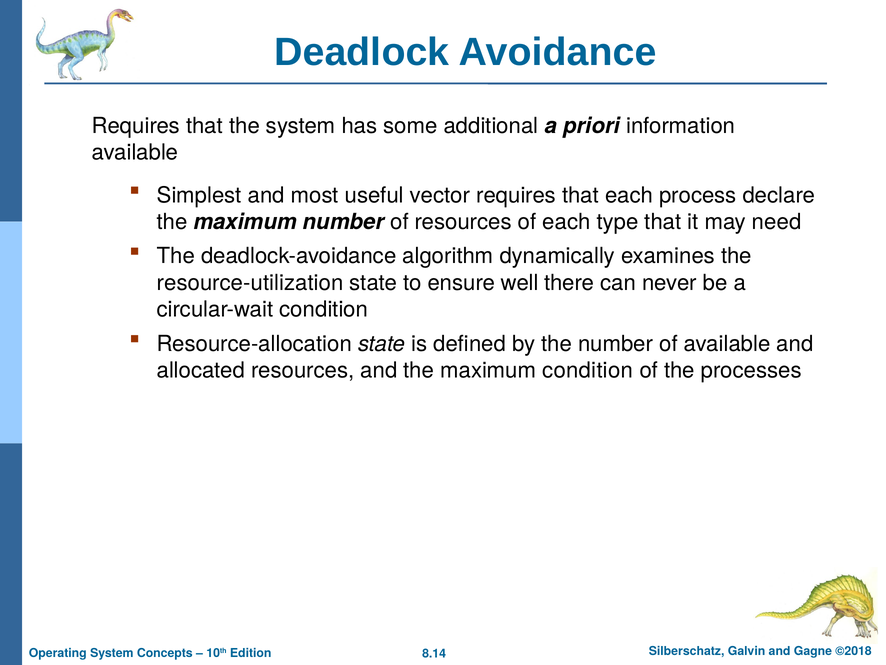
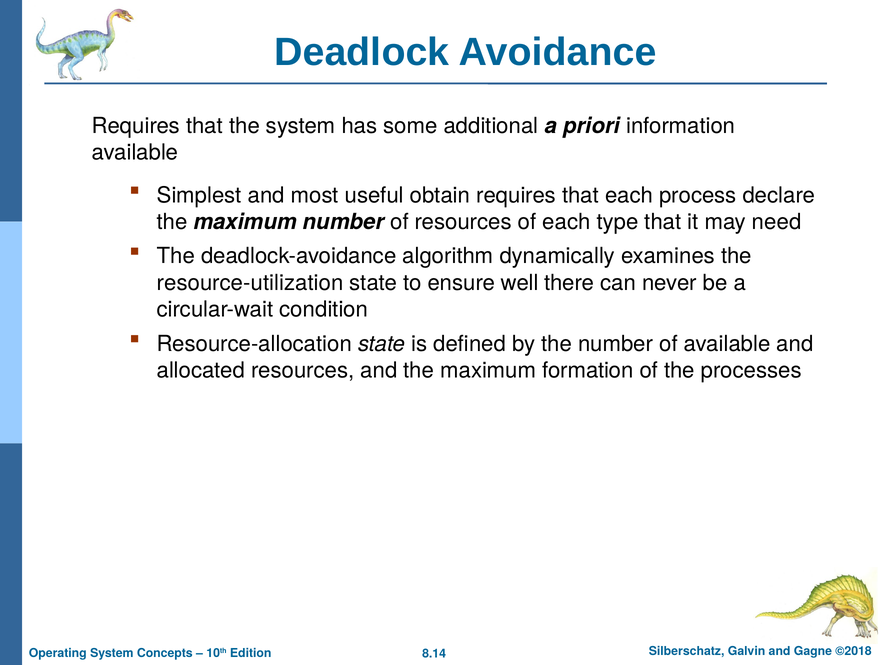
vector: vector -> obtain (440, 195)
maximum condition: condition -> formation (588, 370)
